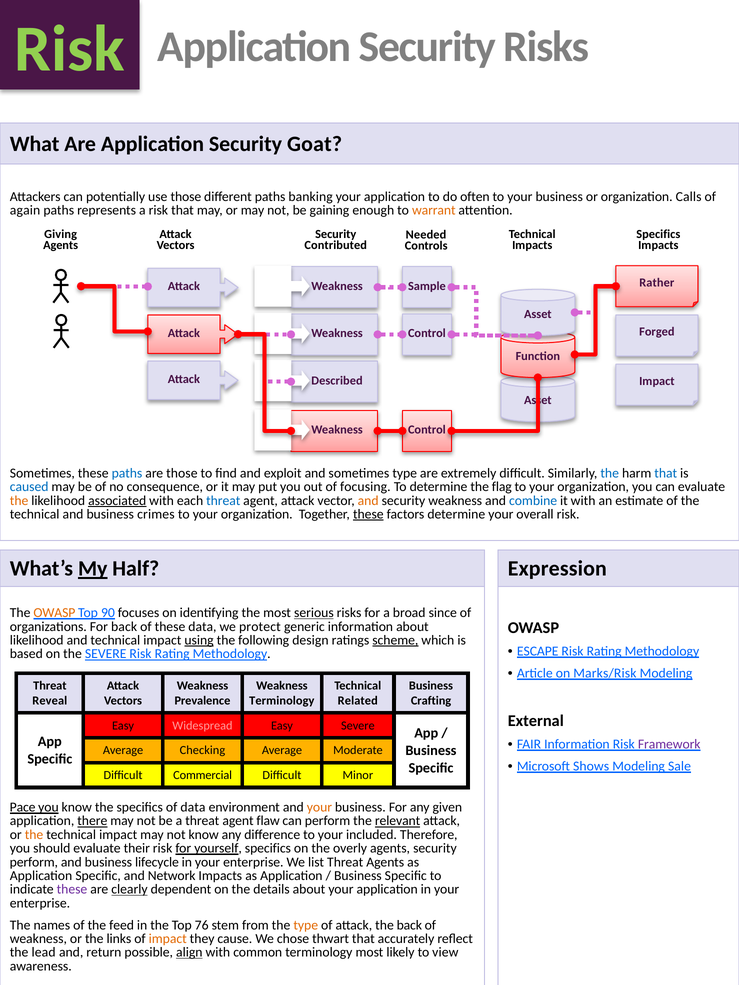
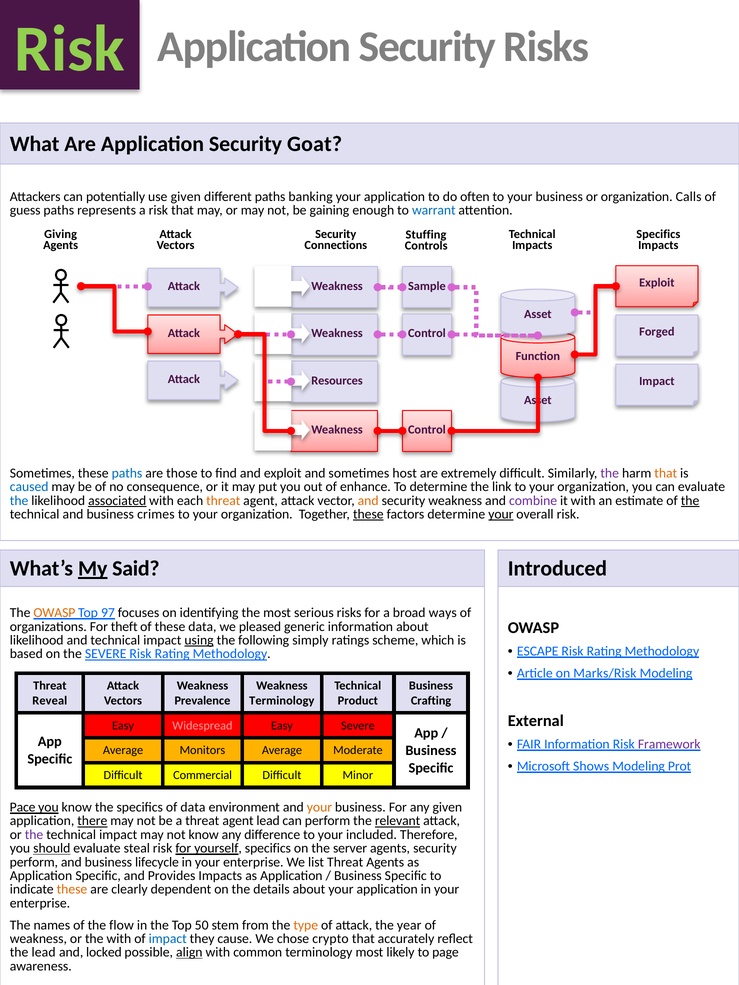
use those: those -> given (186, 197)
again: again -> guess (25, 210)
warrant colour: orange -> blue (434, 210)
Needed: Needed -> Stuffing (426, 235)
Contributed: Contributed -> Connections (336, 245)
Rather: Rather -> Exploit (657, 283)
Described: Described -> Resources (337, 381)
sometimes type: type -> host (405, 473)
the colour: blue -> purple (610, 473)
that colour: blue -> orange (666, 473)
focusing: focusing -> enhance (365, 487)
flag: flag -> link (502, 487)
the colour: orange -> blue (19, 501)
threat colour: blue -> orange (223, 501)
combine colour: blue -> purple (533, 501)
the underline: none -> present (690, 501)
your underline: none -> present (501, 514)
Expression: Expression -> Introduced (557, 569)
Half: Half -> Said (136, 569)
90: 90 -> 97 (108, 613)
serious underline: present -> none (314, 613)
since: since -> ways (443, 613)
For back: back -> theft (124, 627)
protect: protect -> pleased (260, 627)
design: design -> simply (310, 640)
scheme underline: present -> none (395, 640)
Related: Related -> Product (358, 701)
Checking: Checking -> Monitors (202, 751)
Sale: Sale -> Prot (680, 767)
agent flaw: flaw -> lead (268, 821)
the colour: orange -> purple (34, 835)
should underline: none -> present (52, 849)
their: their -> steal (137, 849)
overly: overly -> server (350, 849)
Network: Network -> Provides (172, 876)
these colour: purple -> orange (72, 890)
clearly underline: present -> none (129, 890)
feed: feed -> flow (121, 925)
76: 76 -> 50 (202, 925)
the back: back -> year (409, 925)
the links: links -> with (119, 939)
impact colour: orange -> blue (168, 939)
thwart: thwart -> crypto (330, 939)
return: return -> locked (104, 953)
view: view -> page (445, 953)
